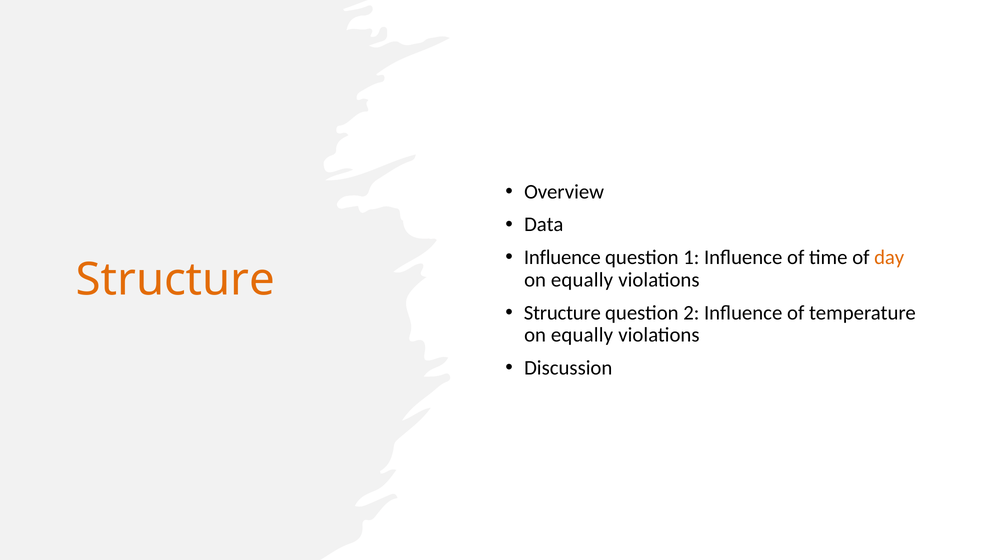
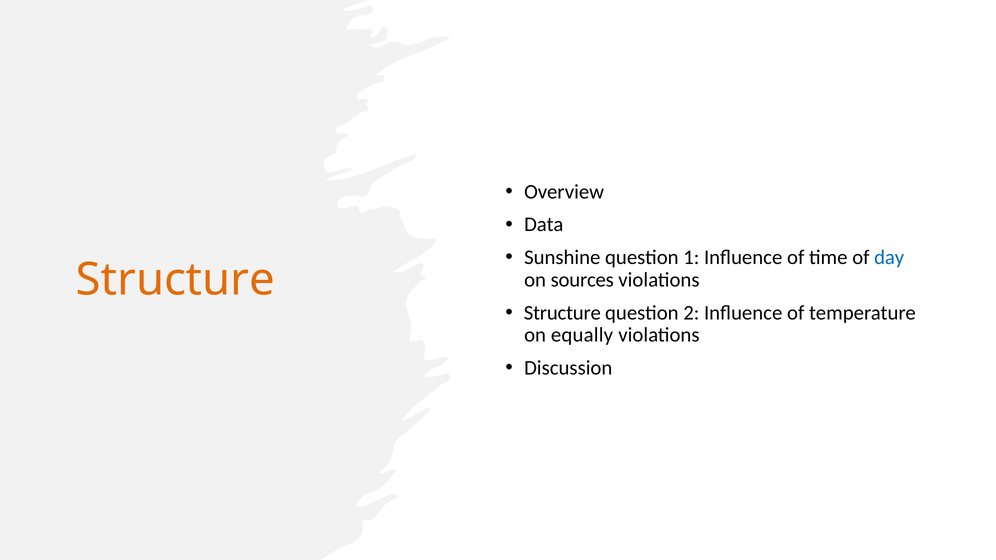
Influence: Influence -> Sunshine (562, 258)
day colour: orange -> blue (889, 258)
equally: equally -> sources (582, 280)
